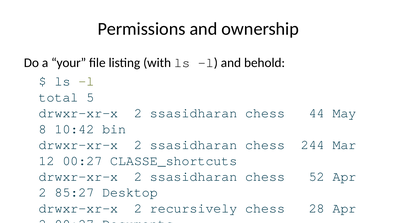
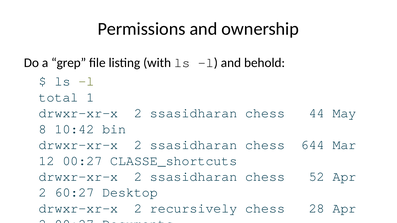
your: your -> grep (69, 63)
total 5: 5 -> 1 (90, 97)
244: 244 -> 644 (313, 145)
85:27: 85:27 -> 60:27 (74, 193)
